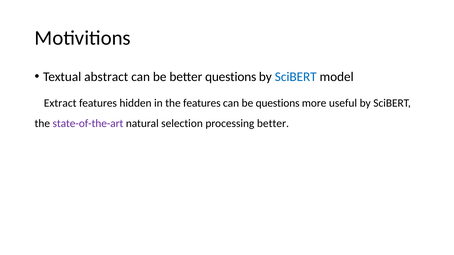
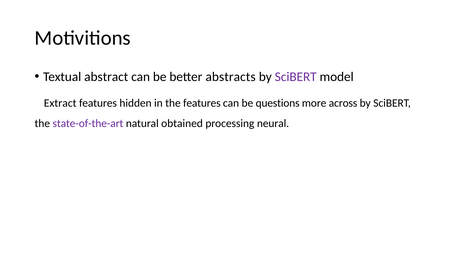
better questions: questions -> abstracts (231, 77)
SciBERT colour: blue -> purple (296, 77)
useful: useful -> across (343, 103)
selection: selection -> obtained (182, 124)
processing better: better -> neural (273, 124)
